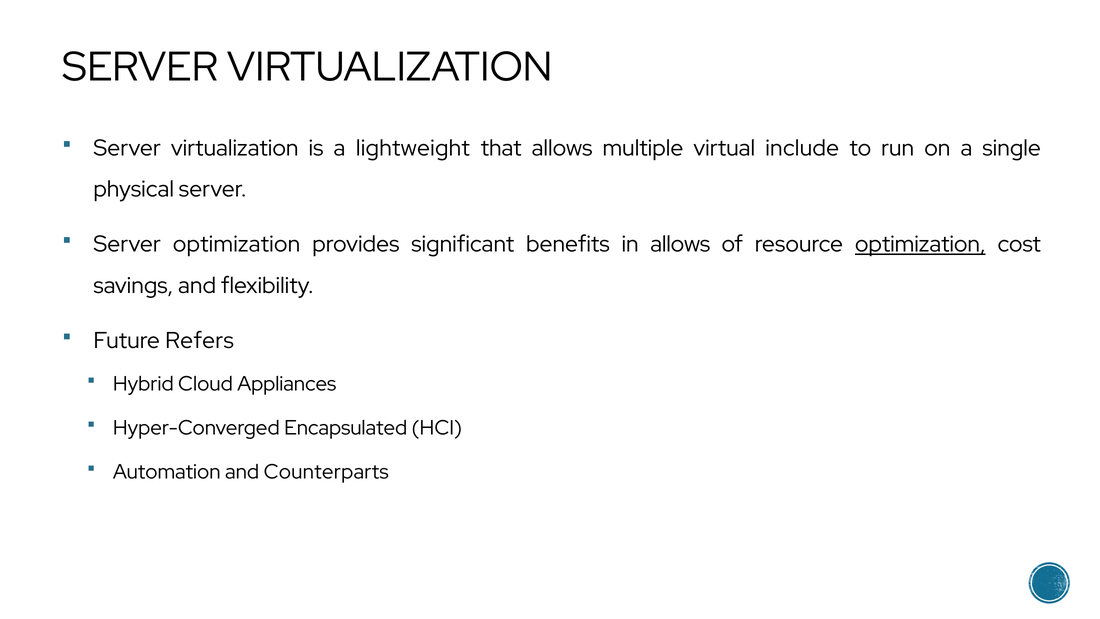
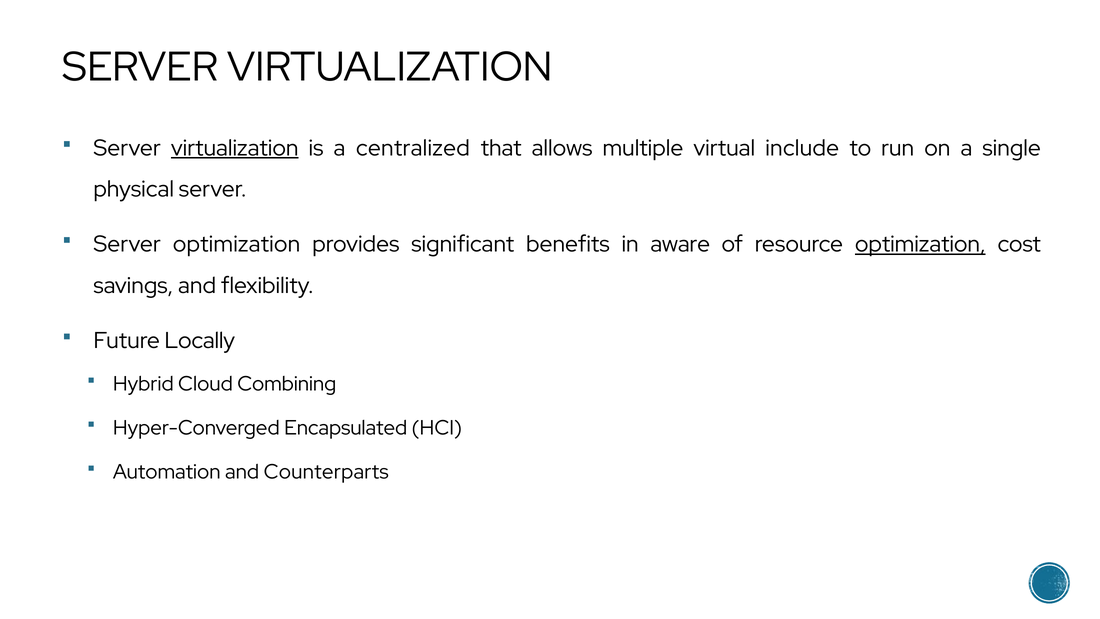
virtualization underline: none -> present (235, 148)
lightweight: lightweight -> centralized (413, 148)
in allows: allows -> aware (680, 244)
Refers: Refers -> Locally (200, 341)
Appliances: Appliances -> Combining (287, 384)
